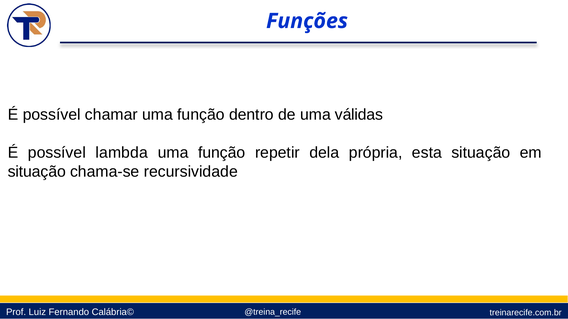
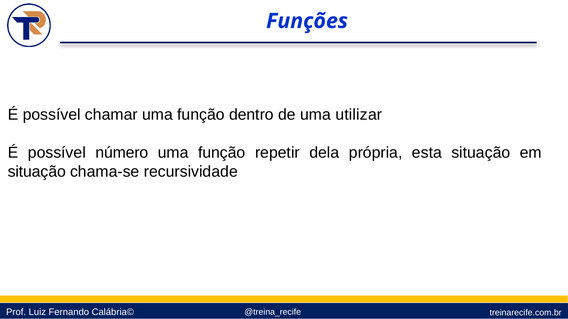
válidas: válidas -> utilizar (359, 115)
lambda: lambda -> número (122, 153)
